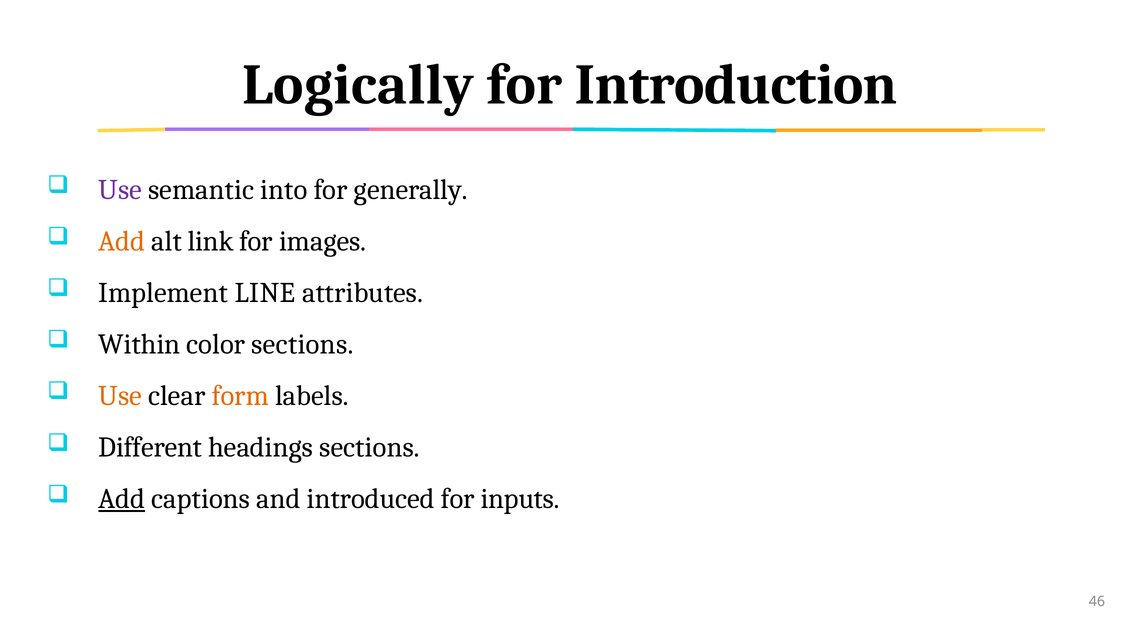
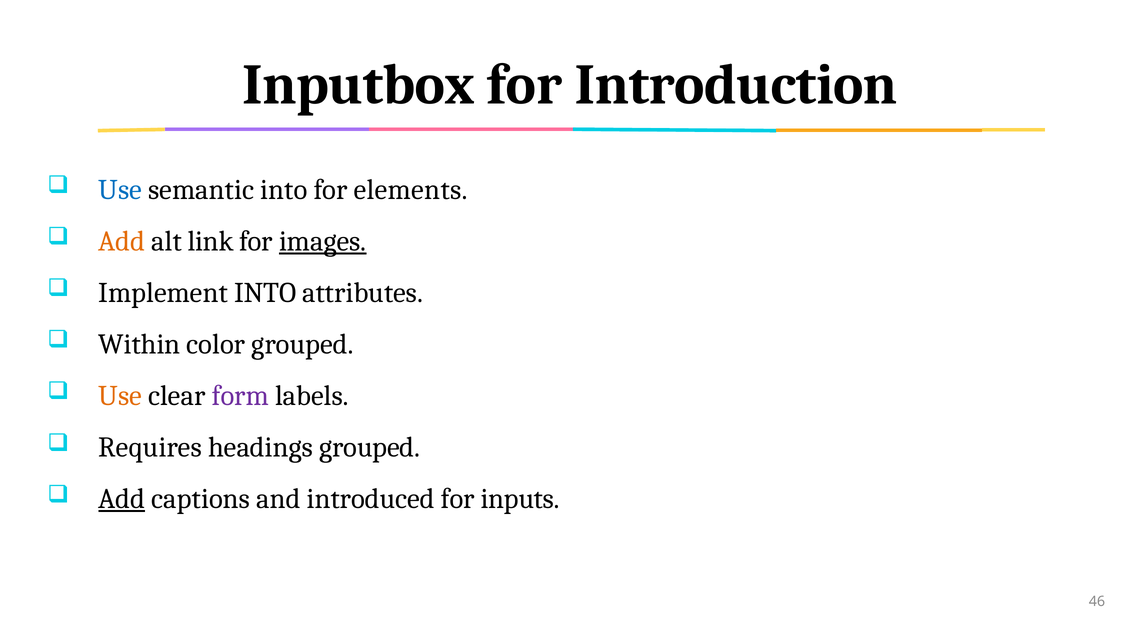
Logically: Logically -> Inputbox (358, 85)
Use colour: purple -> blue (120, 190)
generally: generally -> elements (411, 190)
images underline: none -> present (323, 241)
Implement LINE: LINE -> INTO (265, 293)
color sections: sections -> grouped (303, 344)
form colour: orange -> purple (240, 396)
Different: Different -> Requires (150, 448)
headings sections: sections -> grouped (370, 448)
